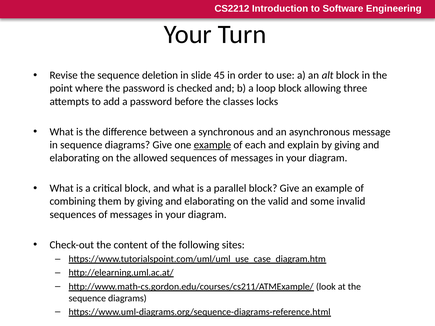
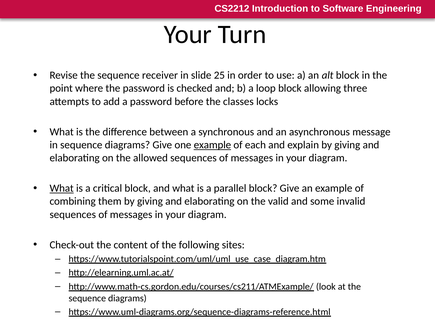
deletion: deletion -> receiver (160, 75)
45: 45 -> 25 (219, 75)
What underline: none -> present (62, 188)
